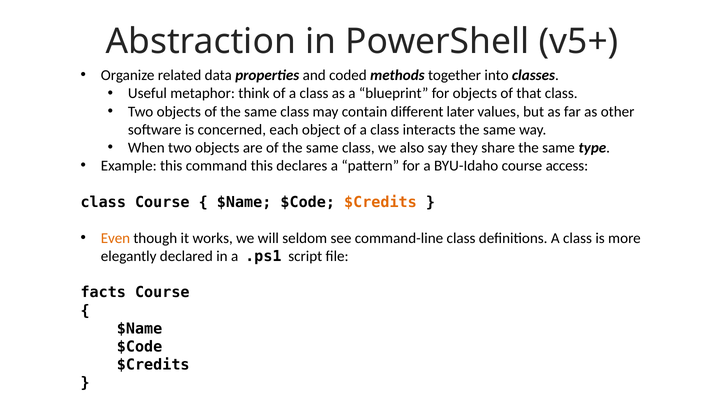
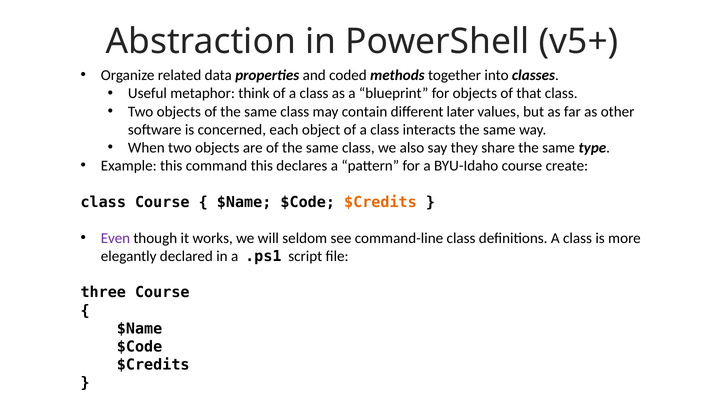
access: access -> create (567, 166)
Even colour: orange -> purple (115, 238)
facts: facts -> three (103, 292)
